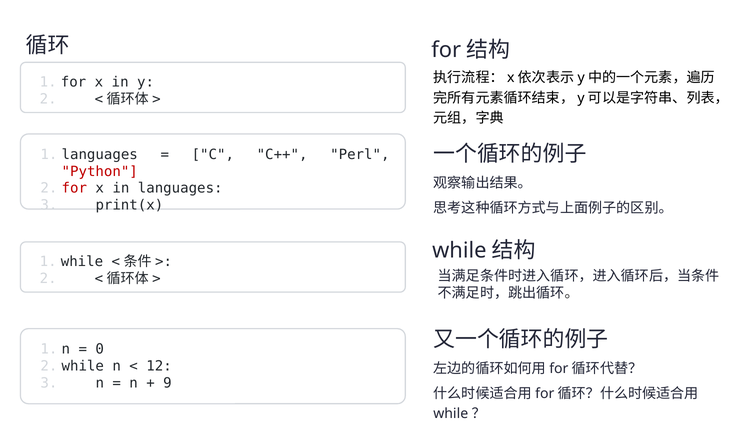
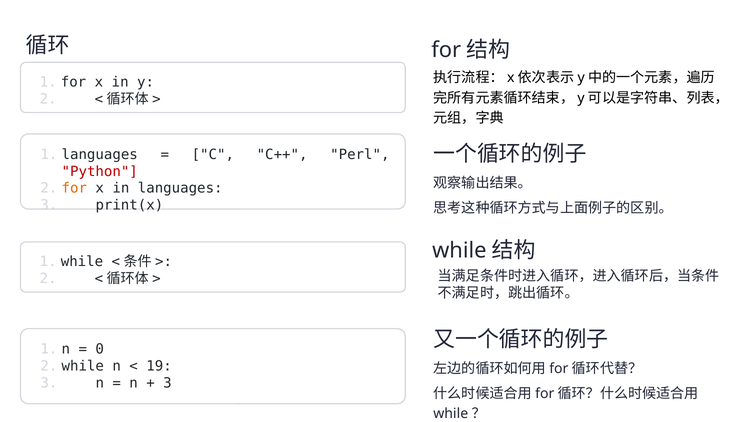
for colour: red -> orange (74, 189)
12: 12 -> 19 (159, 366)
9: 9 -> 3 (167, 383)
